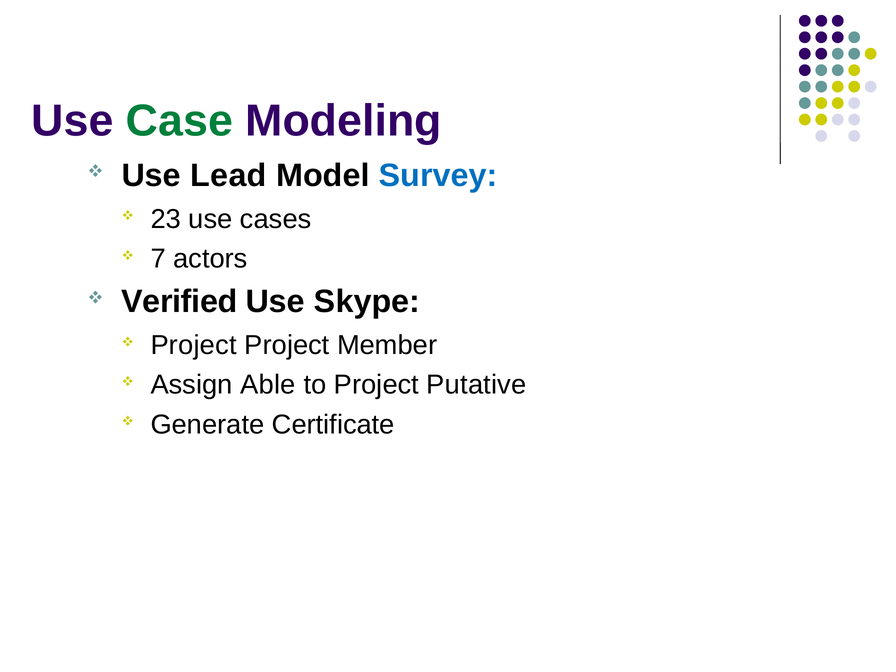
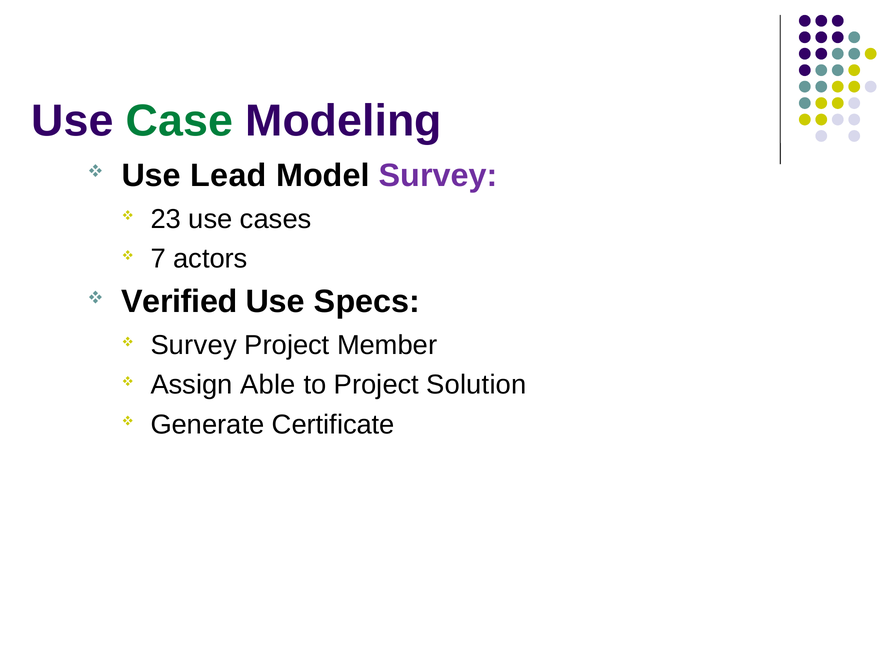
Survey colour: blue -> purple (438, 175)
Skype: Skype -> Specs (367, 302)
Project: Project -> Survey (194, 345)
Putative: Putative -> Solution (476, 385)
